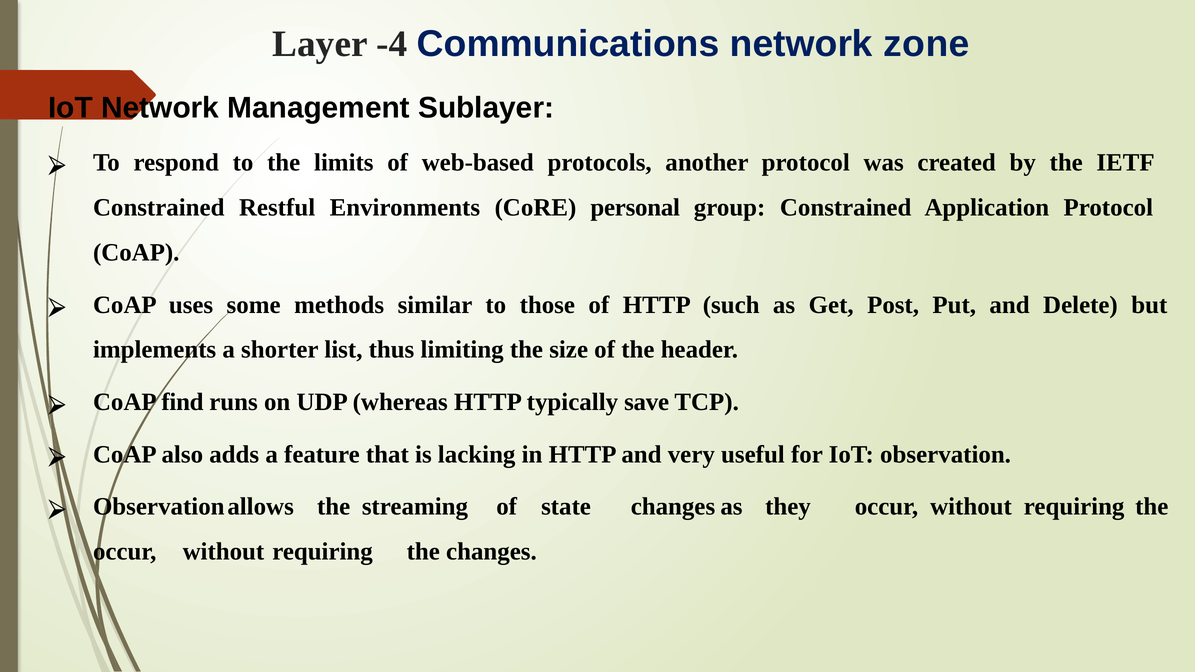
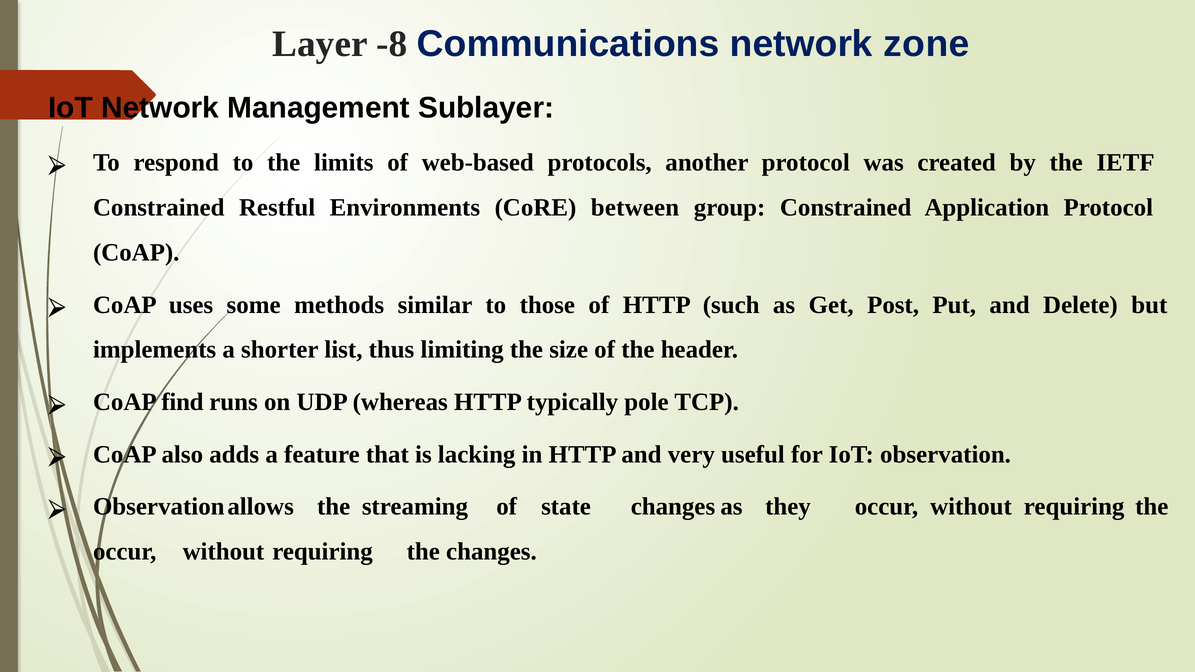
-4: -4 -> -8 (392, 44)
personal: personal -> between (635, 208)
save: save -> pole (646, 402)
